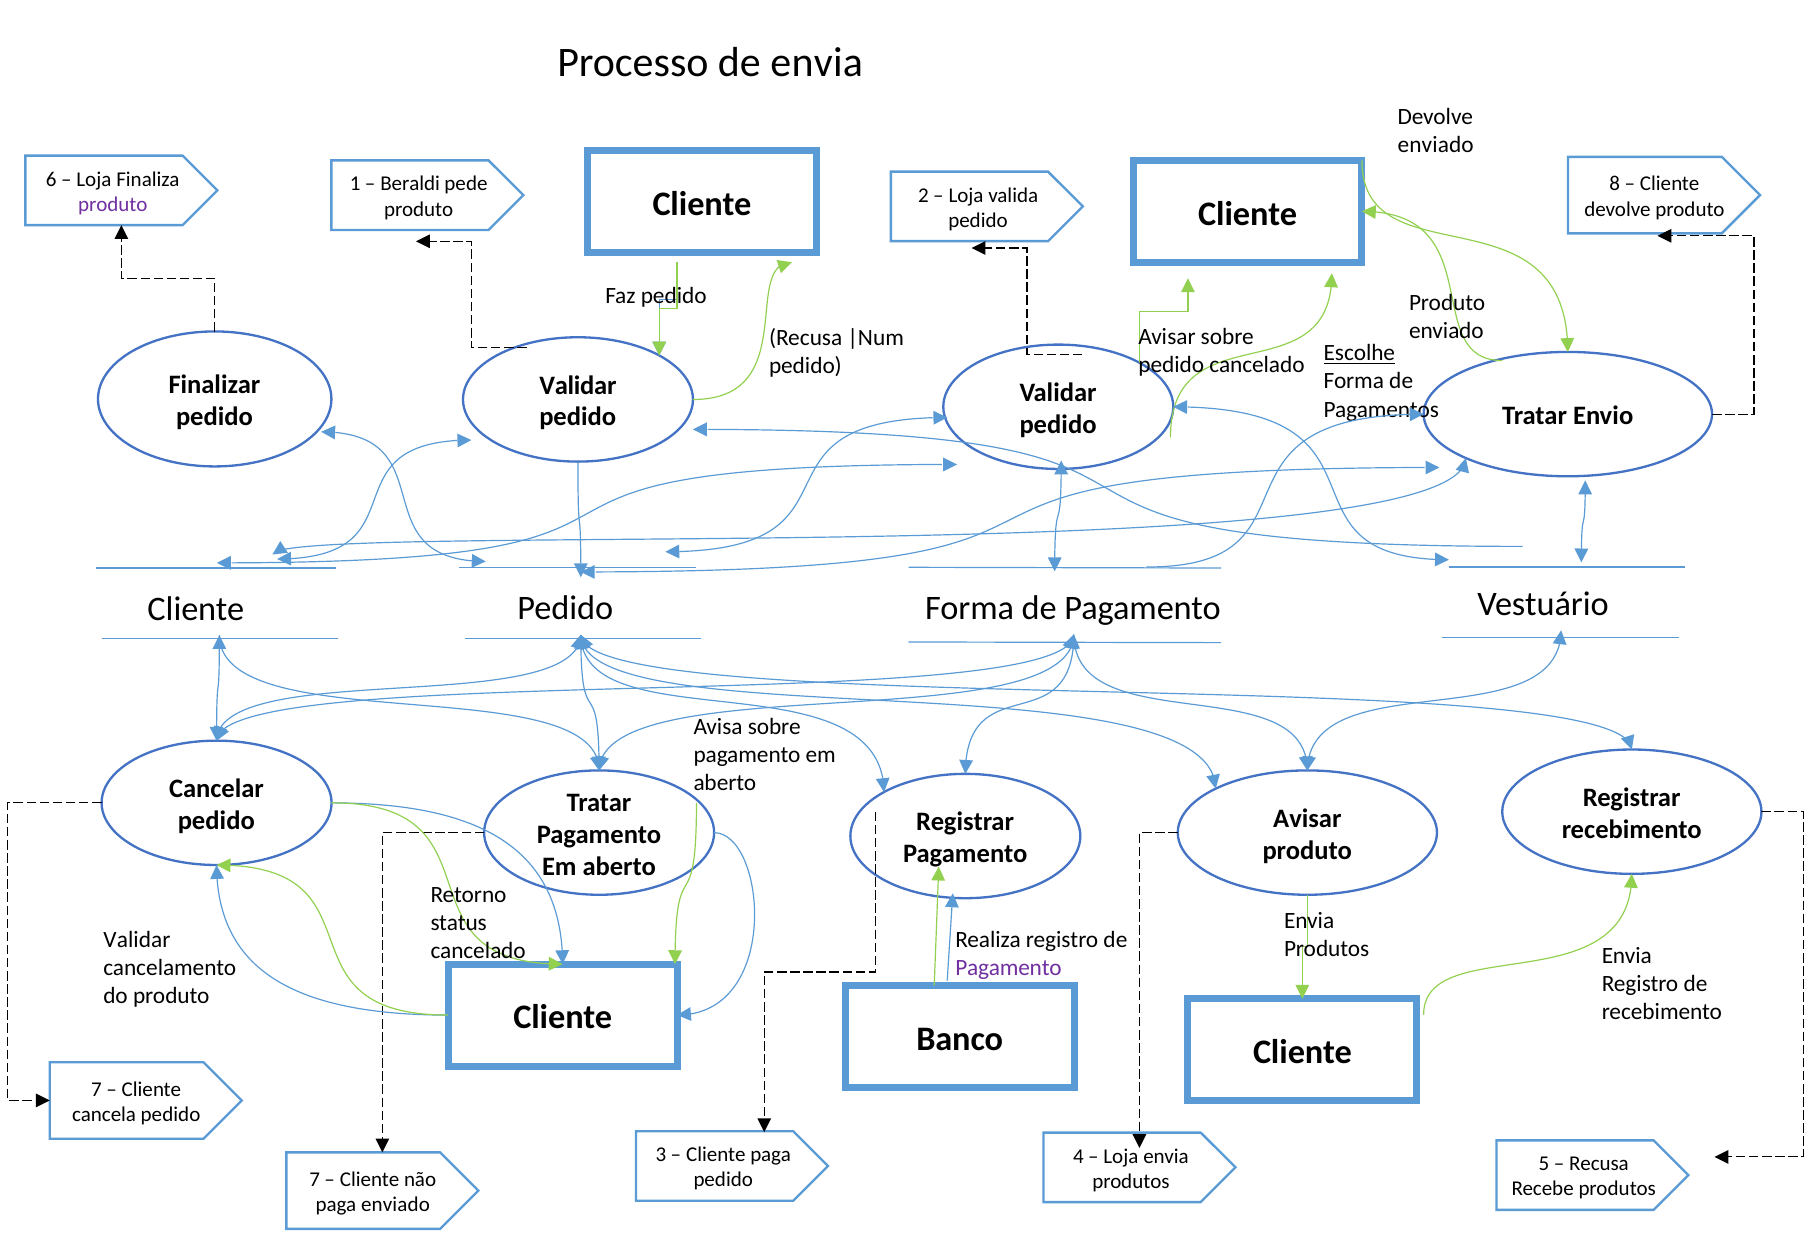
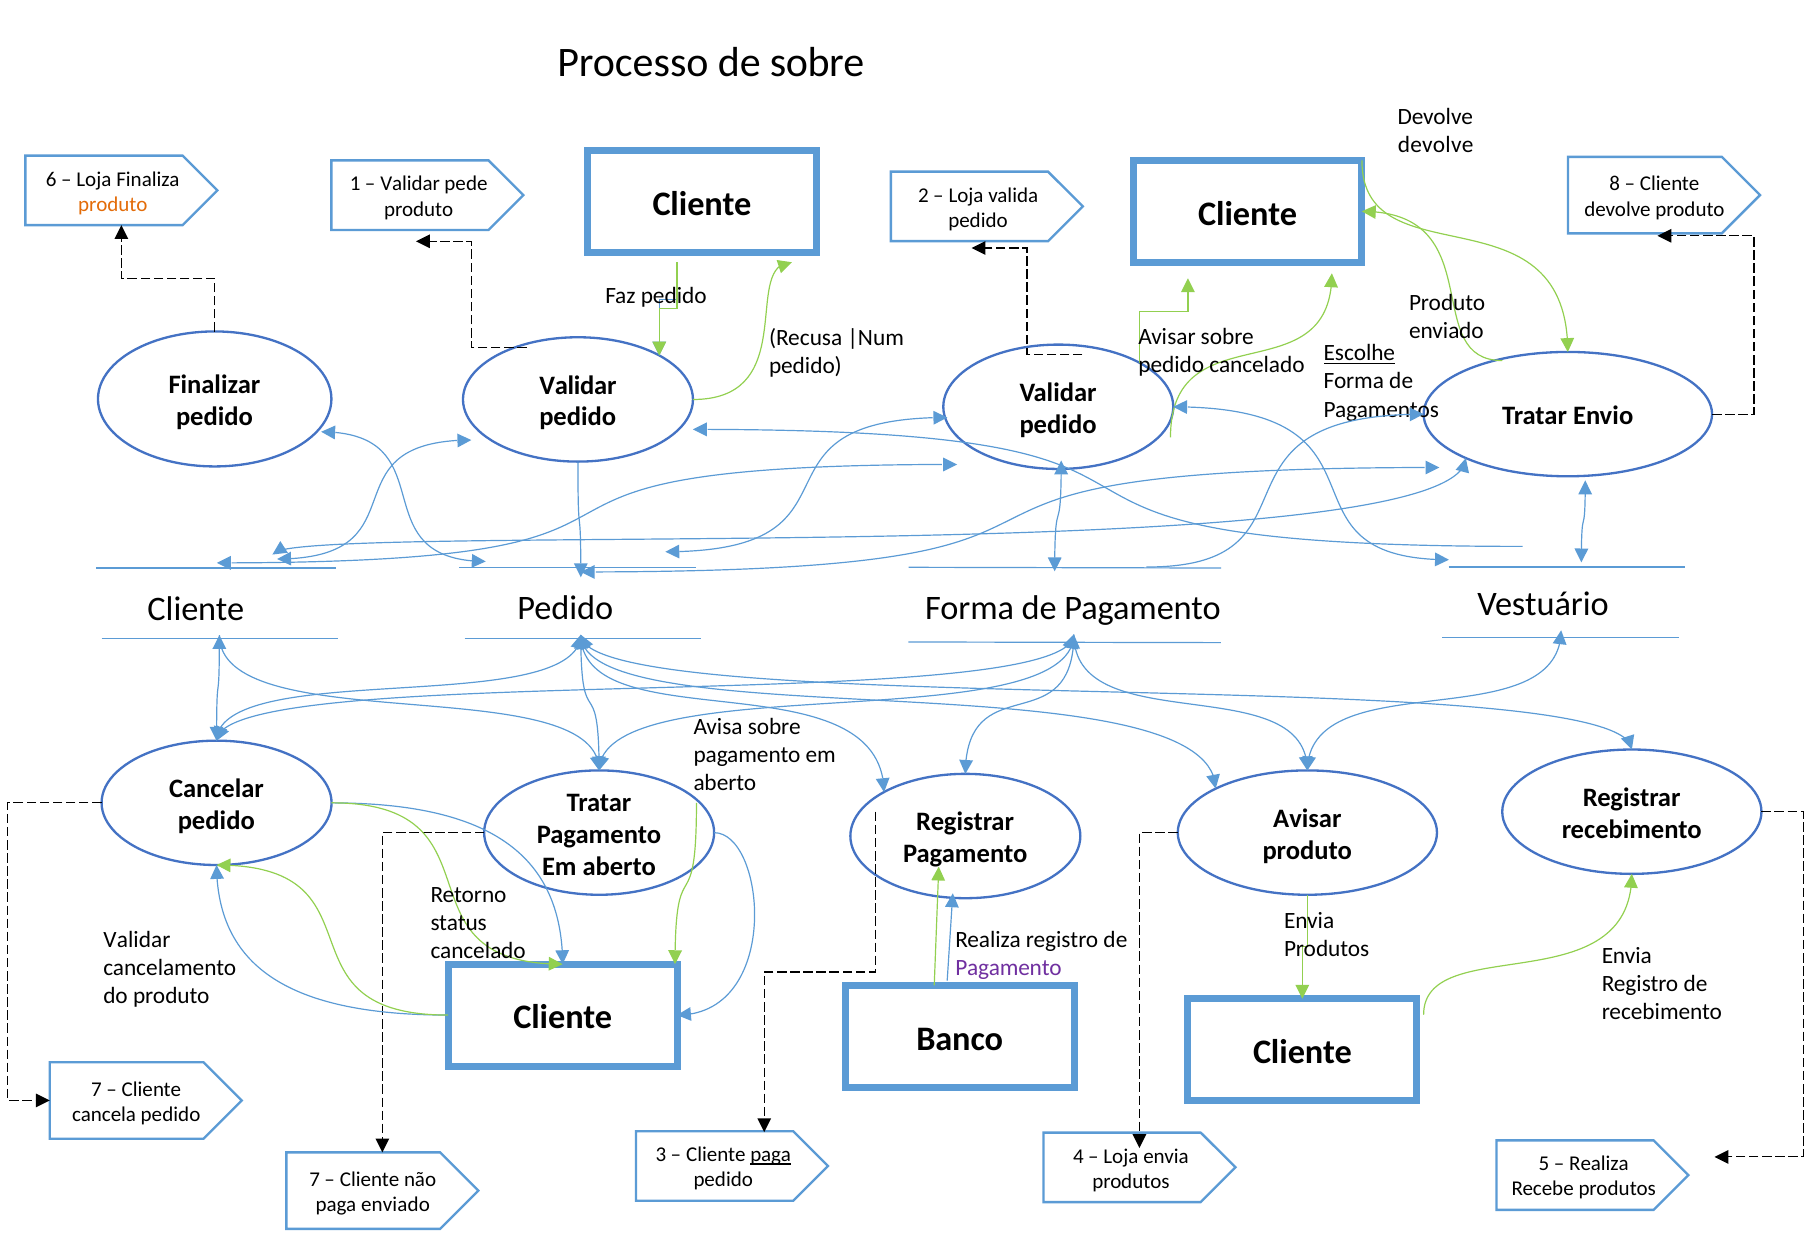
de envia: envia -> sobre (817, 63)
enviado: enviado -> devolve (1436, 145)
Beraldi: Beraldi -> Validar (410, 184)
produto colour: purple -> orange (113, 204)
paga underline: none -> present (771, 1155)
Recusa: Recusa -> Realiza (1599, 1164)
